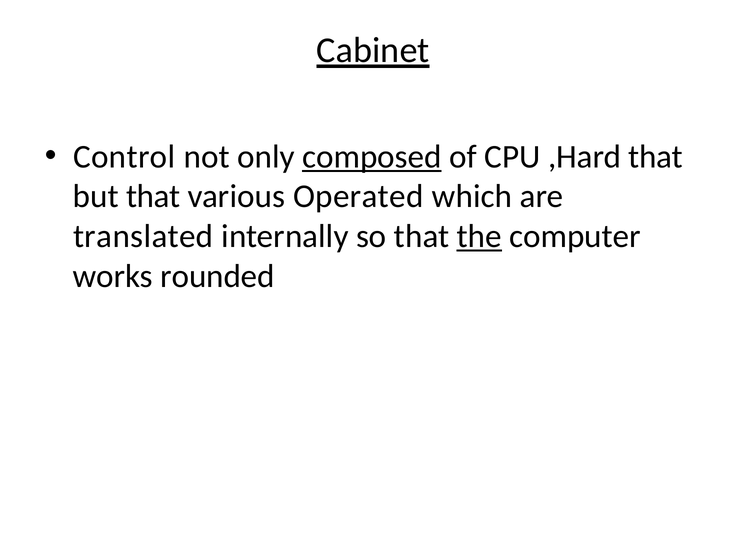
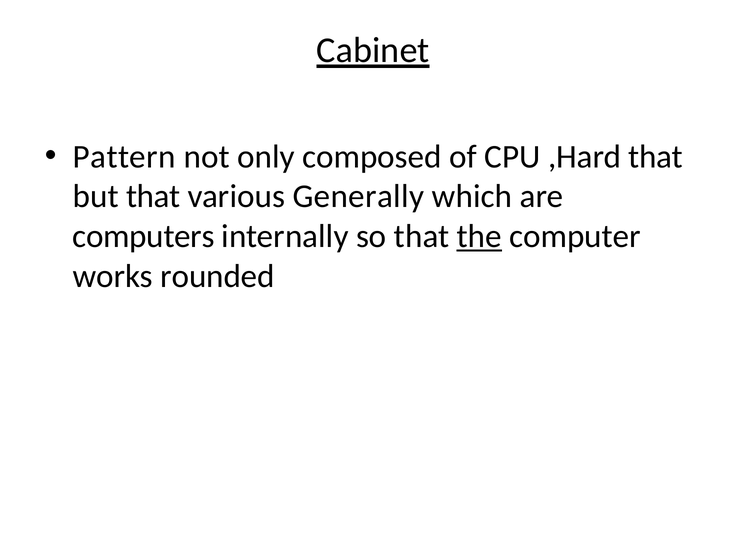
Control: Control -> Pattern (124, 156)
composed underline: present -> none (372, 156)
Operated: Operated -> Generally (358, 196)
translated: translated -> computers (144, 236)
